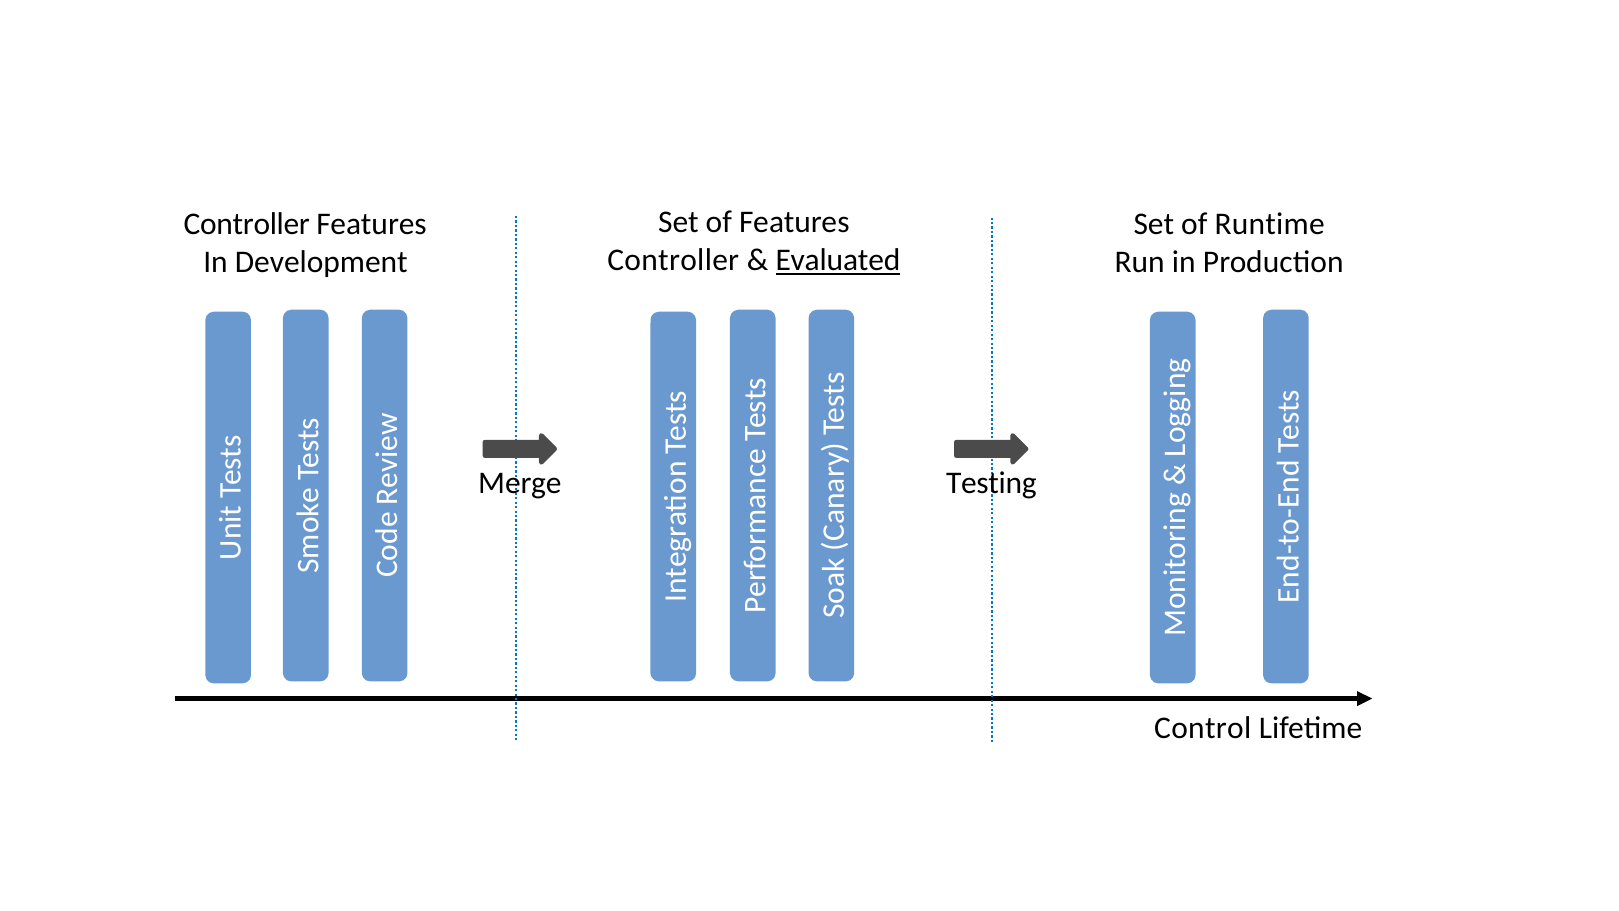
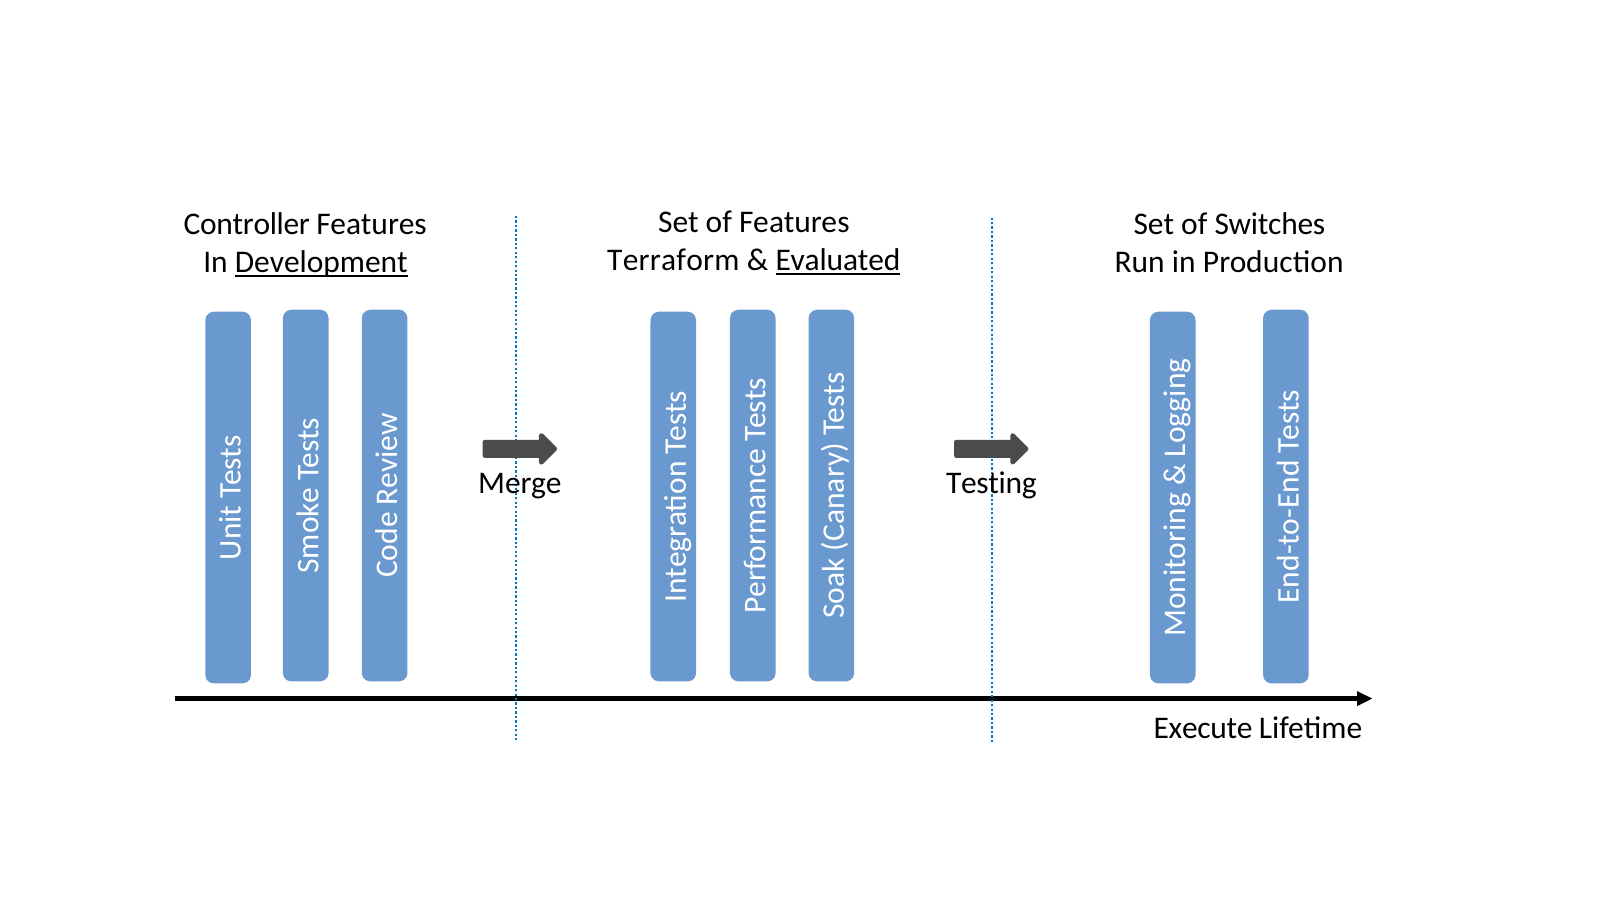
Runtime: Runtime -> Switches (1270, 224)
Controller: Controller -> Terraform (673, 260)
Development underline: none -> present (321, 262)
Control: Control -> Execute (1203, 727)
